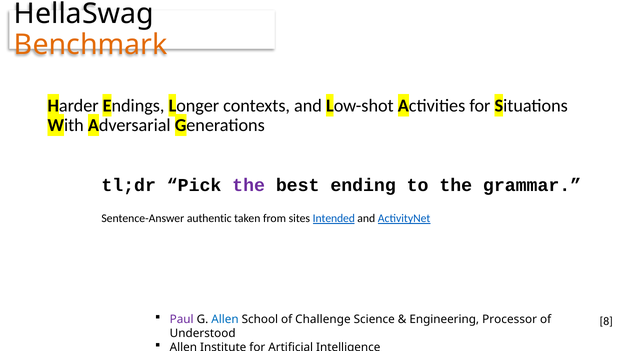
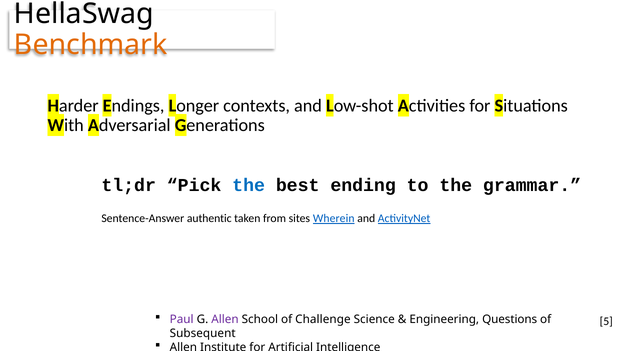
the colour: purple -> blue (249, 185)
Intended: Intended -> Wherein (334, 218)
Allen colour: blue -> purple (225, 319)
Processor: Processor -> Questions (510, 319)
8: 8 -> 5 (606, 321)
Understood: Understood -> Subsequent (203, 333)
